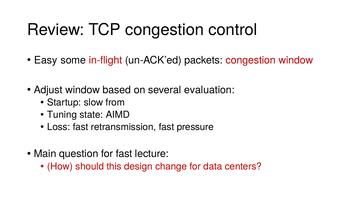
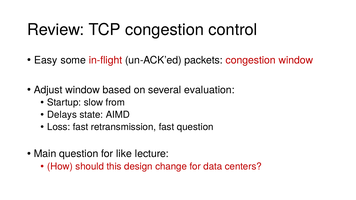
Tuning: Tuning -> Delays (62, 115)
fast pressure: pressure -> question (195, 127)
for fast: fast -> like (124, 154)
